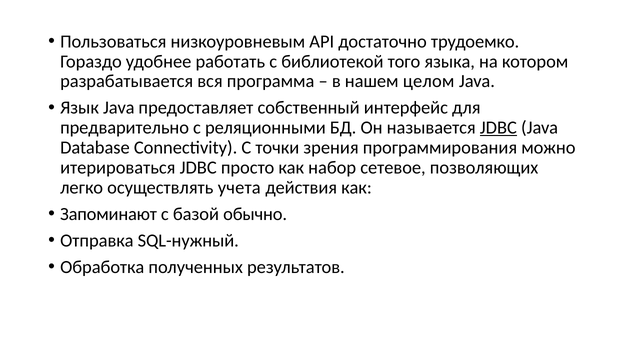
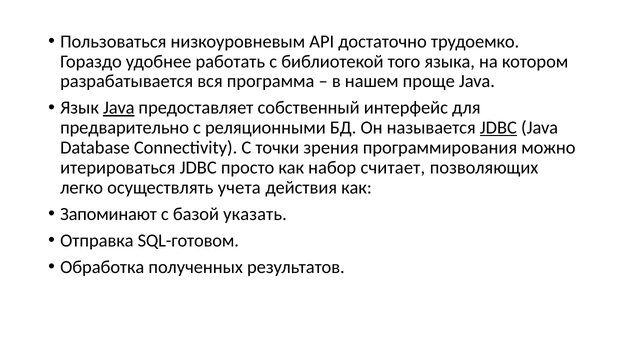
целом: целом -> проще (429, 81)
Java underline: none -> present (119, 108)
сетевое: сетевое -> считает (393, 168)
обычно: обычно -> указать (255, 214)
SQL-нужный: SQL-нужный -> SQL-готовом (188, 240)
